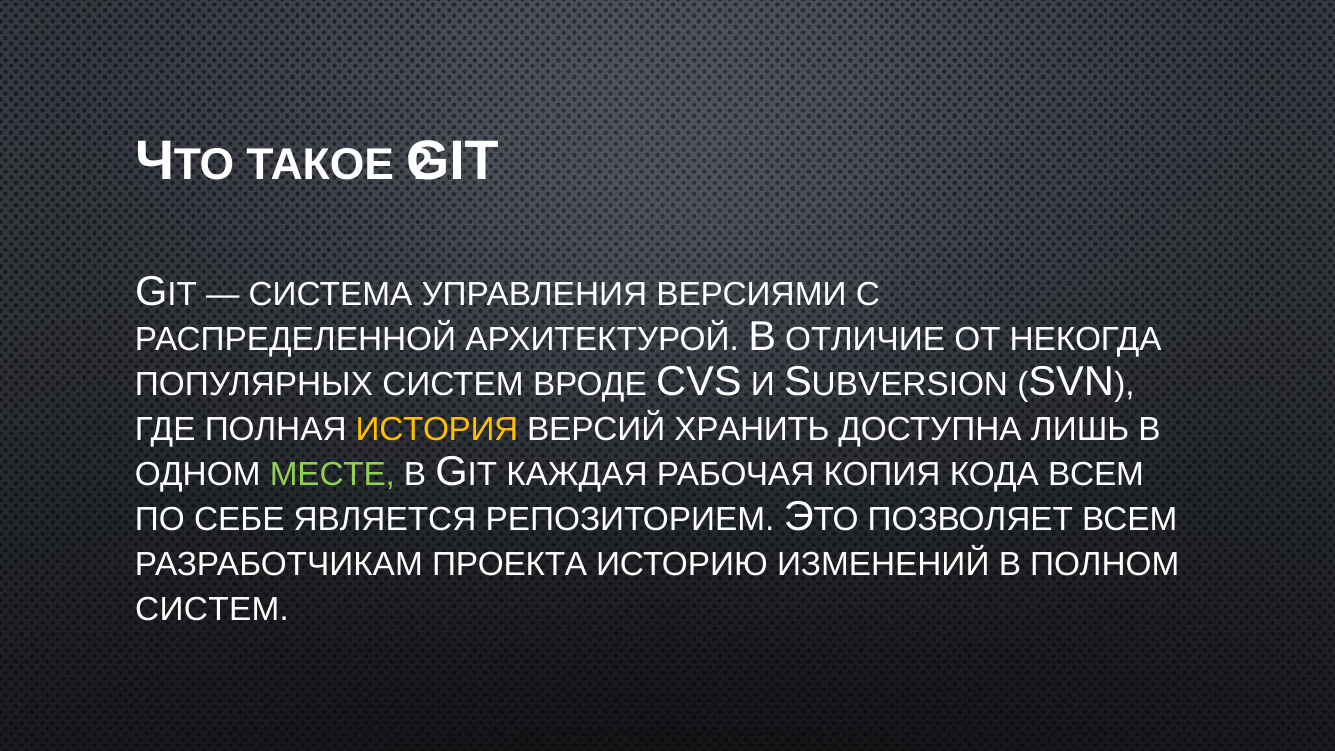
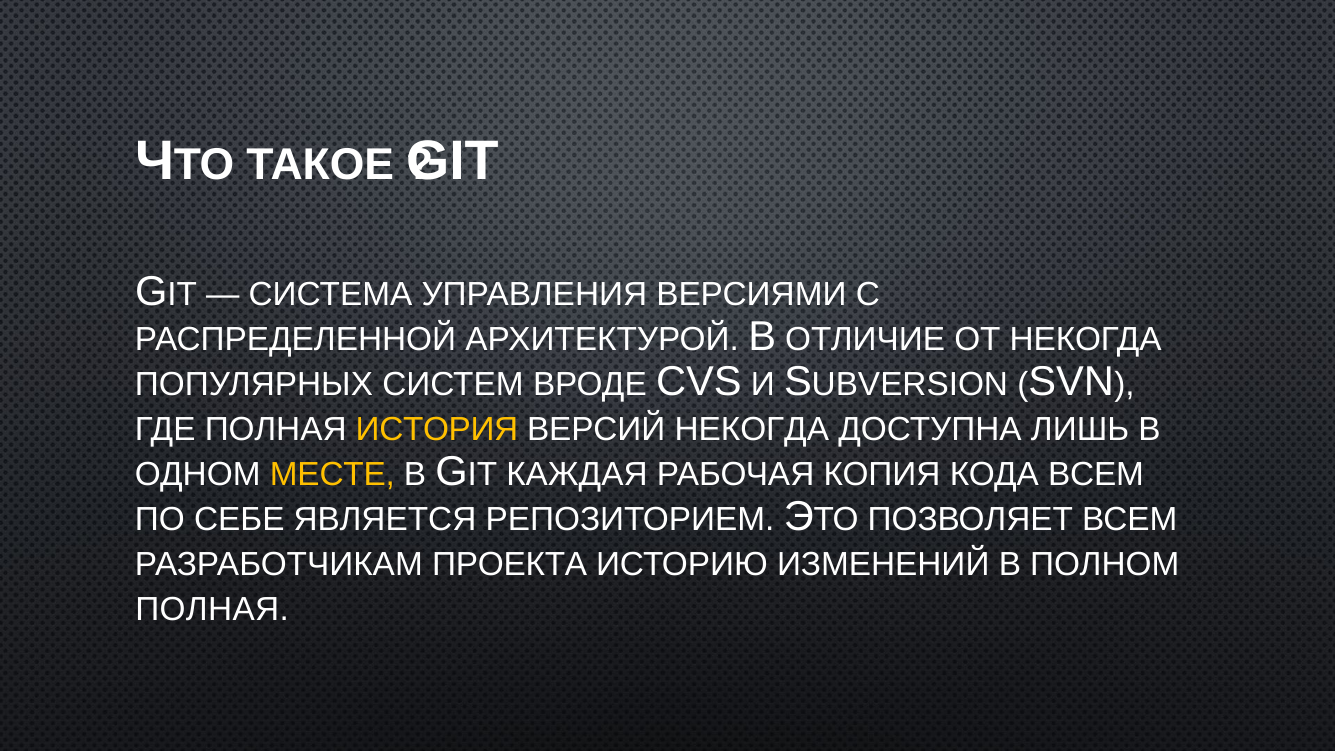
ВЕРСИЙ ХРАНИТЬ: ХРАНИТЬ -> НЕКОГДА (752, 430)
МЕСТЕ colour: light green -> yellow (332, 475)
СИСТЕМ: СИСТЕМ -> ПОЛНАЯ (212, 610)
